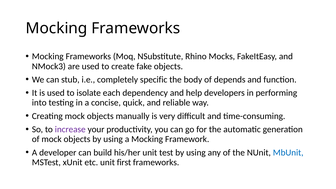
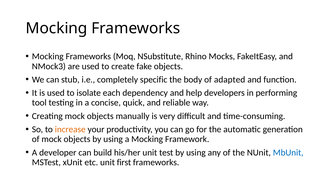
depends: depends -> adapted (230, 80)
into: into -> tool (39, 103)
increase colour: purple -> orange (70, 129)
